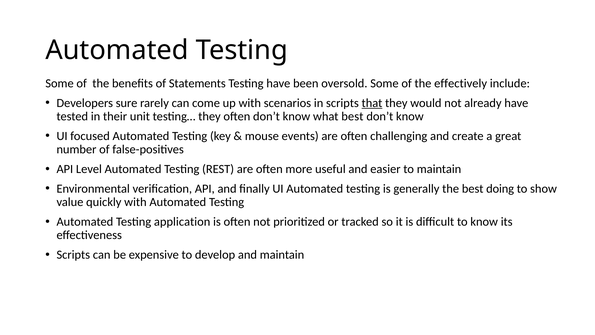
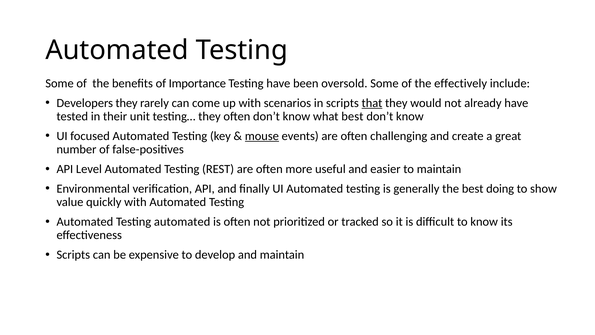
Statements: Statements -> Importance (197, 83)
Developers sure: sure -> they (127, 103)
mouse underline: none -> present (262, 136)
Testing application: application -> automated (182, 222)
